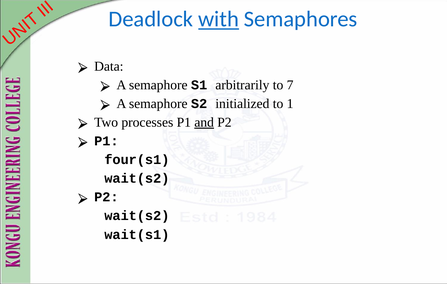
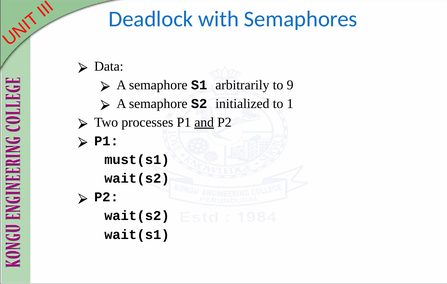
with underline: present -> none (219, 19)
7: 7 -> 9 (290, 85)
four(s1: four(s1 -> must(s1 (137, 160)
